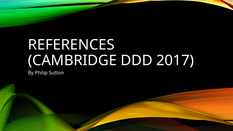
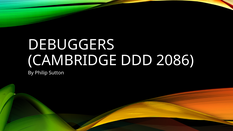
REFERENCES: REFERENCES -> DEBUGGERS (71, 45)
2017: 2017 -> 2086 (175, 61)
